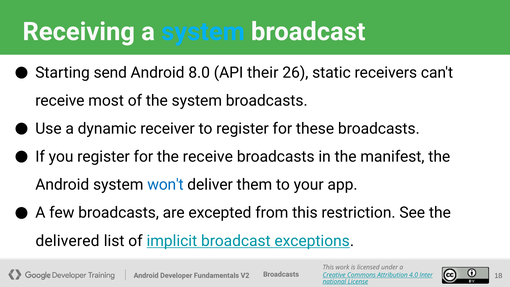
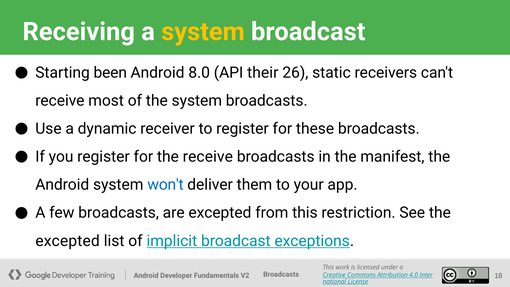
system colour: light blue -> yellow (203, 32)
send: send -> been (110, 73)
delivered: delivered -> excepted (68, 241)
